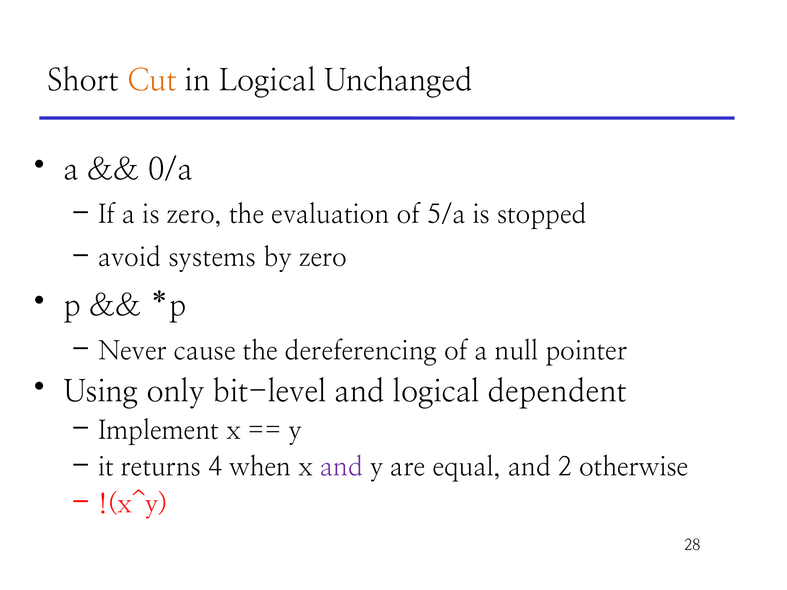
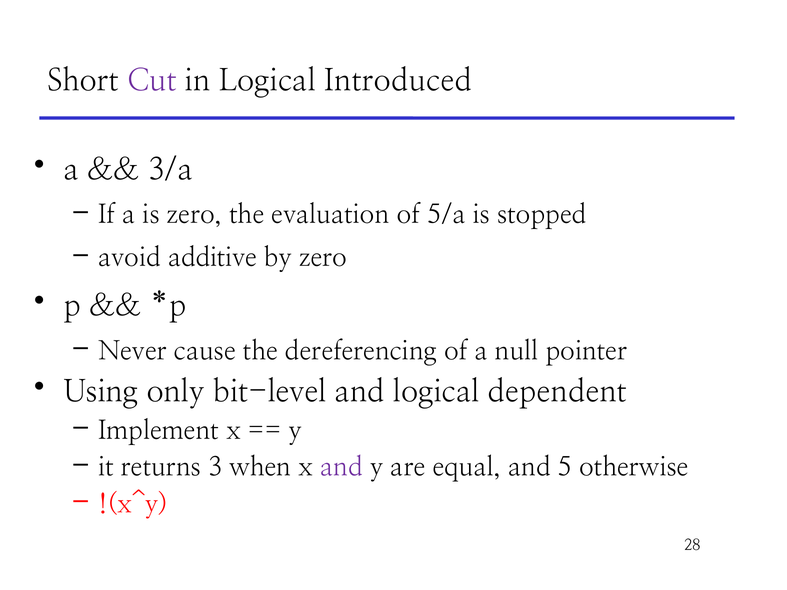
Cut colour: orange -> purple (152, 81)
Unchanged: Unchanged -> Introduced (398, 81)
0/a: 0/a -> 3/a (171, 170)
systems: systems -> additive (212, 258)
4: 4 -> 3 (215, 467)
2: 2 -> 5 (565, 467)
